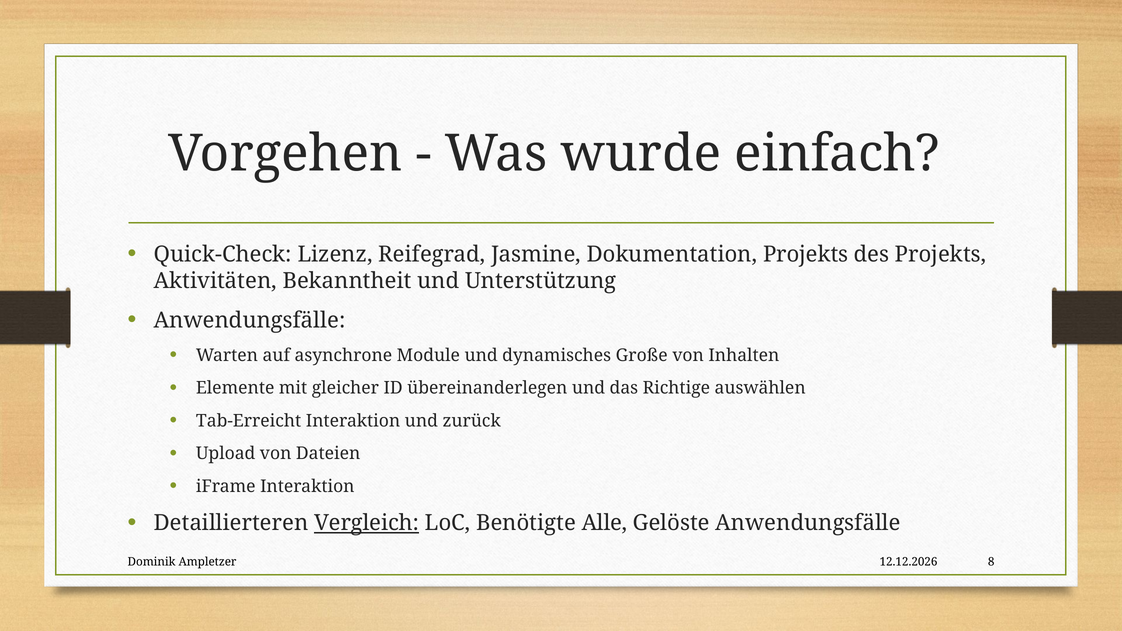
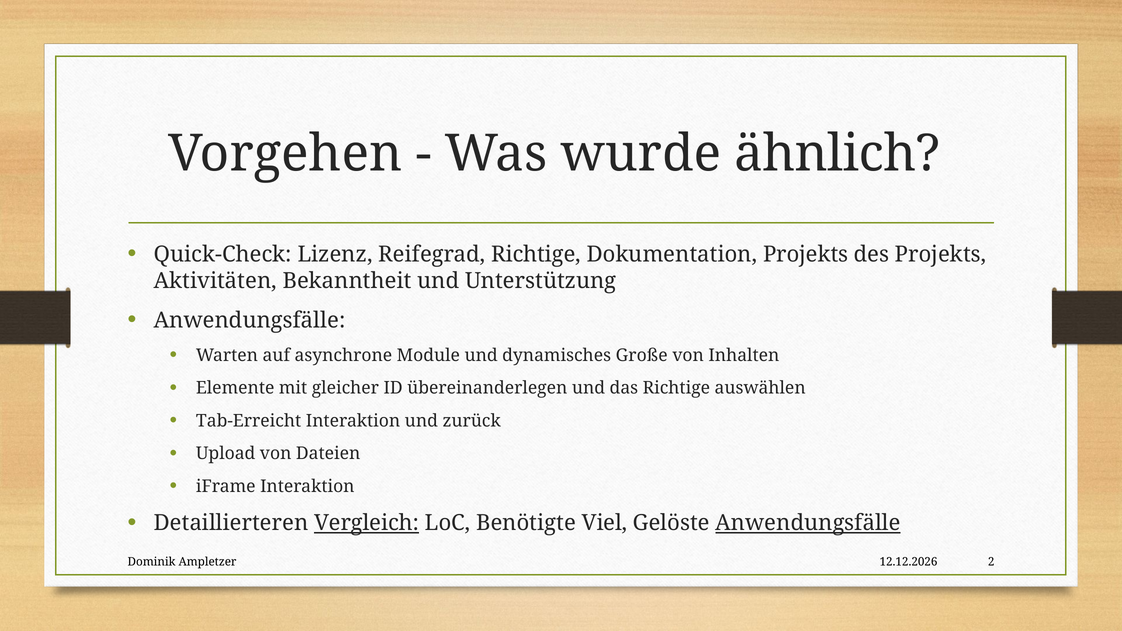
einfach: einfach -> ähnlich (837, 154)
Reifegrad Jasmine: Jasmine -> Richtige (536, 254)
Alle: Alle -> Viel (604, 523)
Anwendungsfälle underline: none -> present (808, 523)
8: 8 -> 2 (991, 562)
